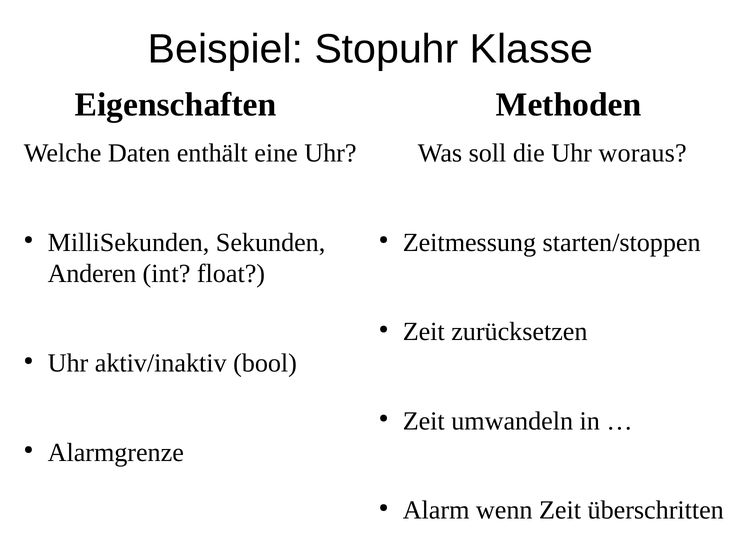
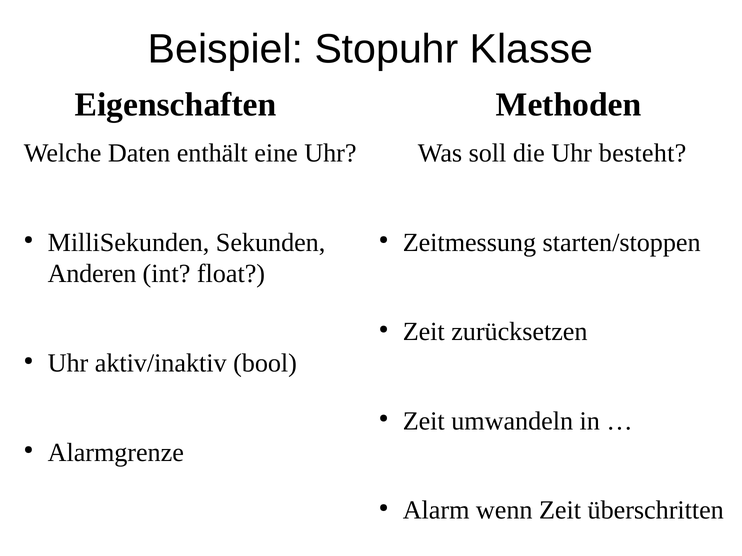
woraus: woraus -> besteht (643, 153)
